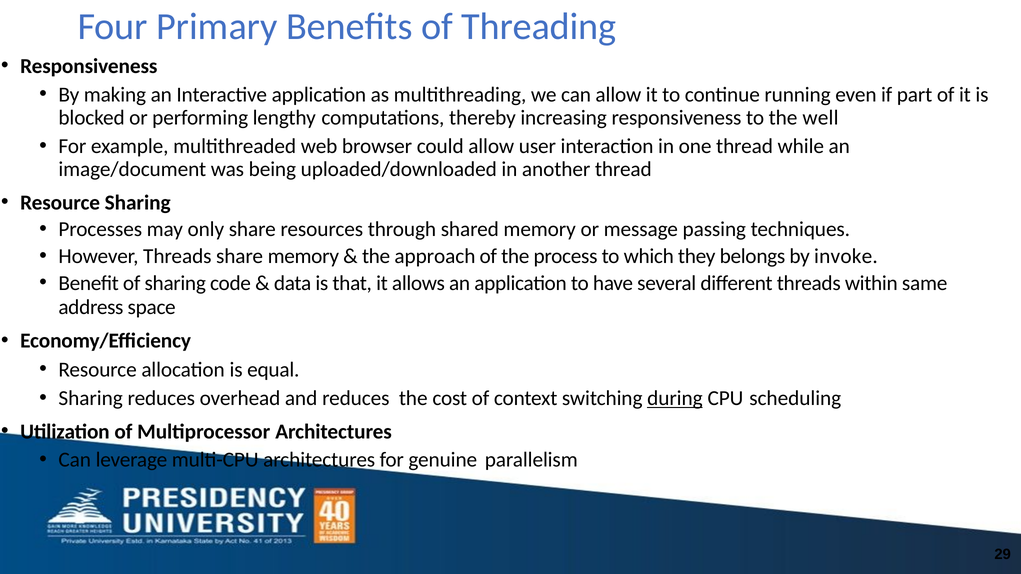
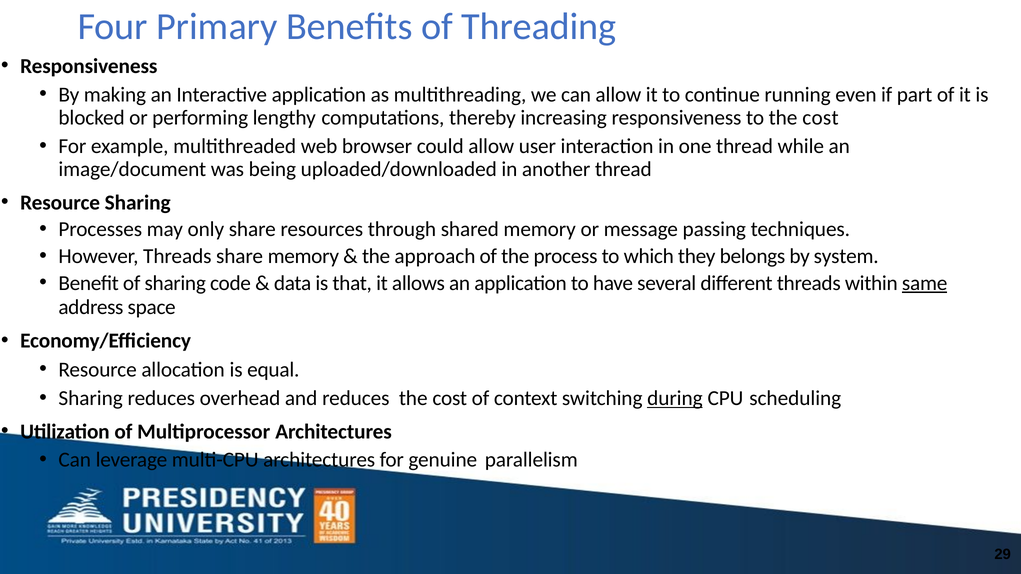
to the well: well -> cost (820, 118)
invoke: invoke -> system (846, 256)
same underline: none -> present (925, 283)
